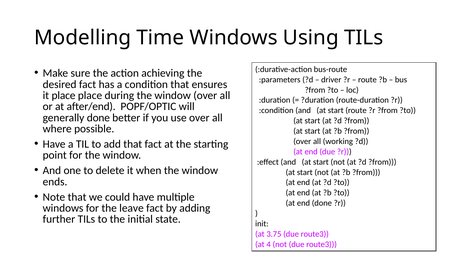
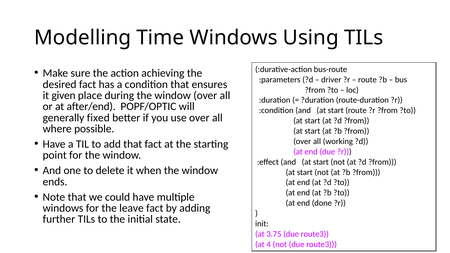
it place: place -> given (64, 96)
generally done: done -> fixed (98, 118)
